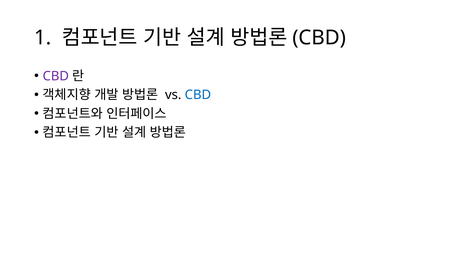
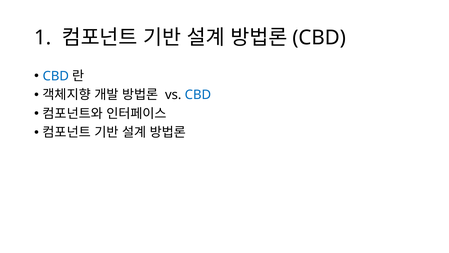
CBD colour: purple -> blue (56, 76)
